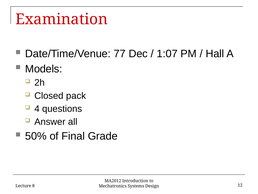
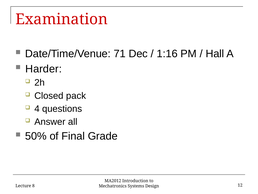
77: 77 -> 71 (120, 54)
1:07: 1:07 -> 1:16 (167, 54)
Models: Models -> Harder (44, 69)
